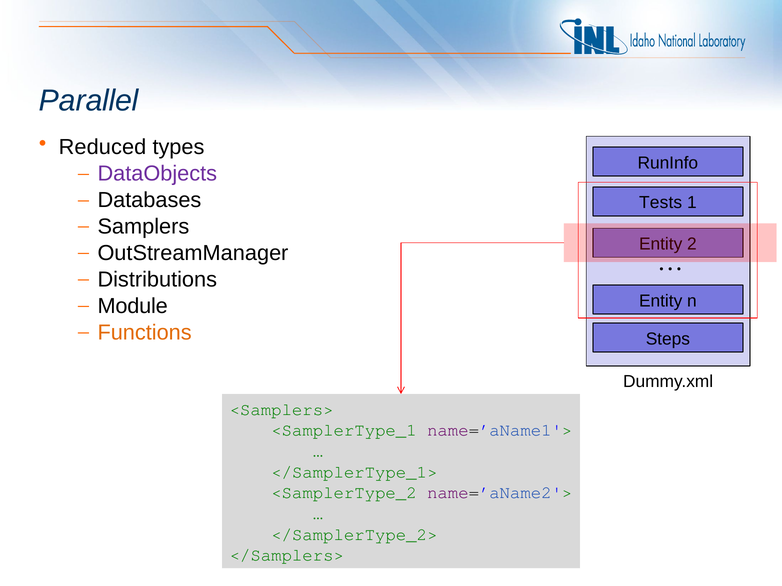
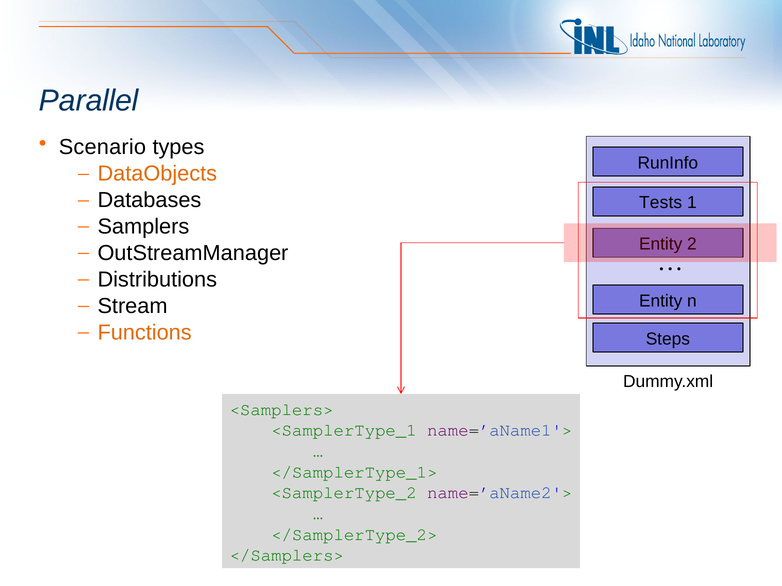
Reduced: Reduced -> Scenario (102, 147)
DataObjects colour: purple -> orange (157, 174)
Module: Module -> Stream (133, 306)
